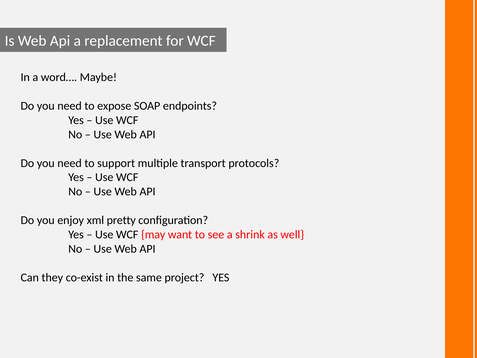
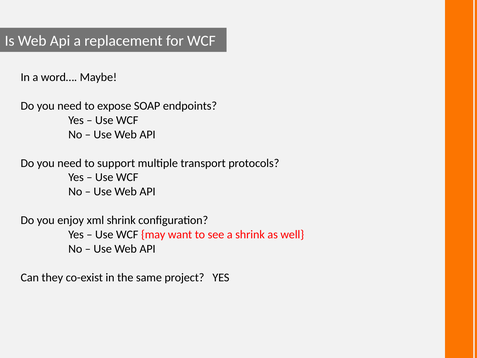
xml pretty: pretty -> shrink (121, 220)
